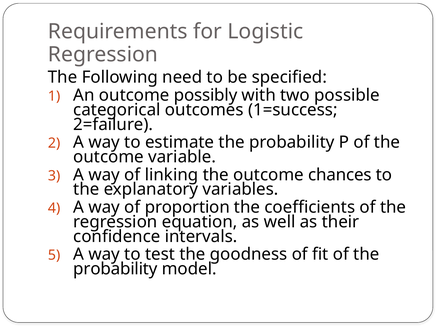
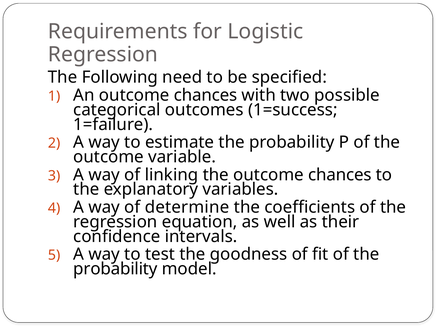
An outcome possibly: possibly -> chances (206, 95)
2=failure: 2=failure -> 1=failure (113, 124)
proportion: proportion -> determine (187, 207)
